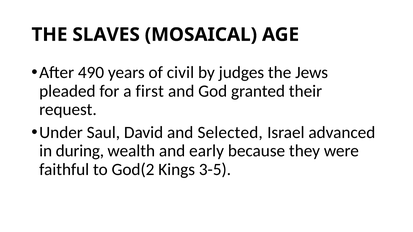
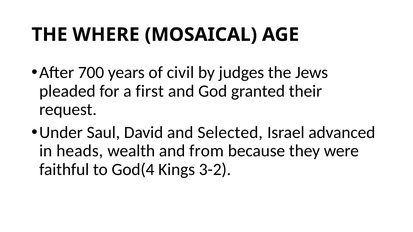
SLAVES: SLAVES -> WHERE (106, 35)
490: 490 -> 700 (91, 73)
during: during -> heads (80, 151)
early: early -> from (206, 151)
God(2: God(2 -> God(4 (133, 170)
3-5: 3-5 -> 3-2 (215, 170)
